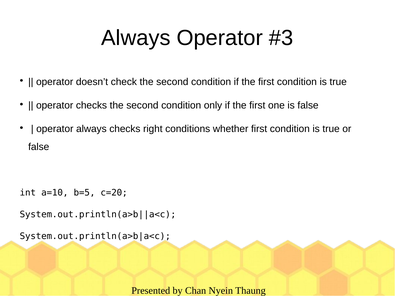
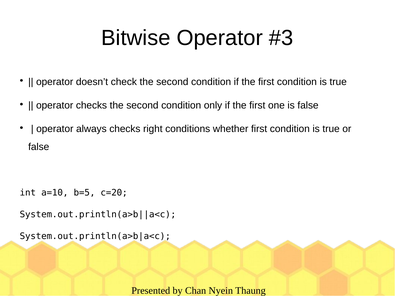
Always: Always -> Bitwise (136, 38)
